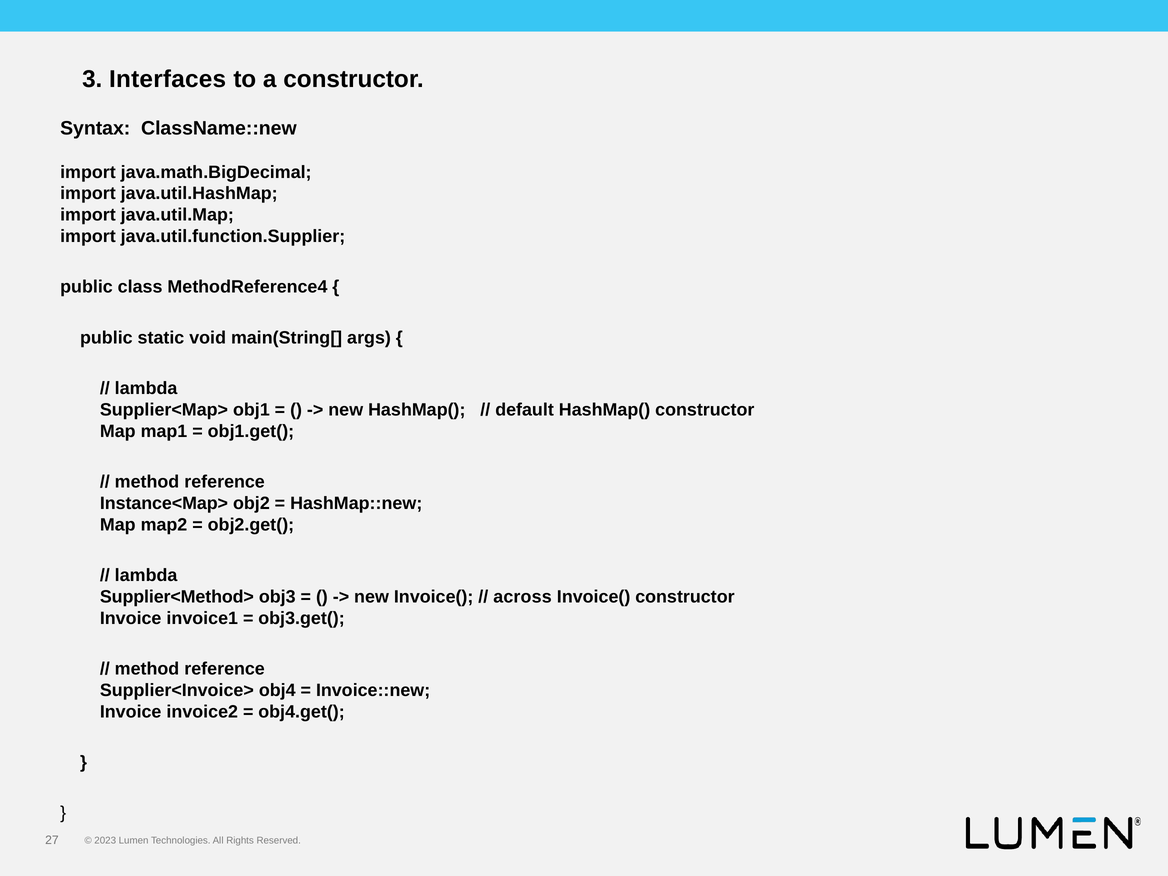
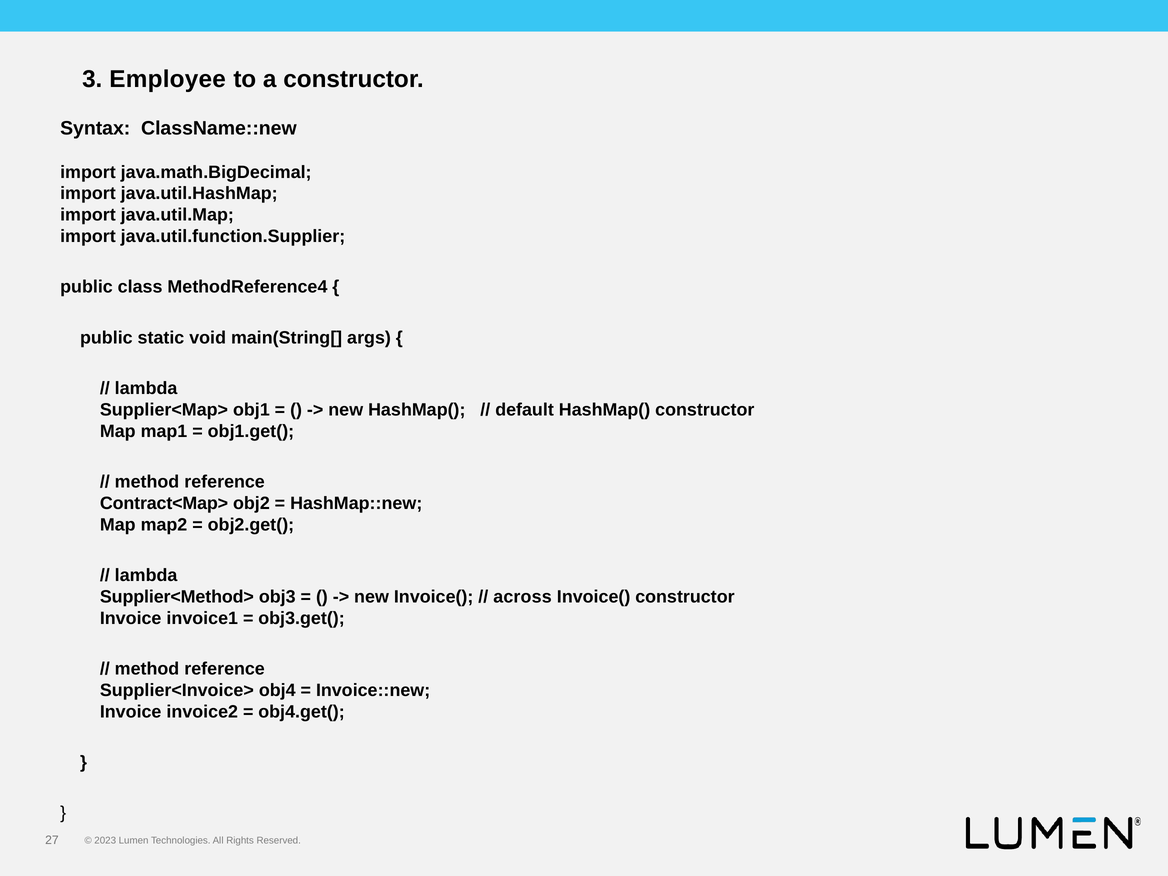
Interfaces: Interfaces -> Employee (168, 79)
Instance<Map>: Instance<Map> -> Contract<Map> (164, 503)
